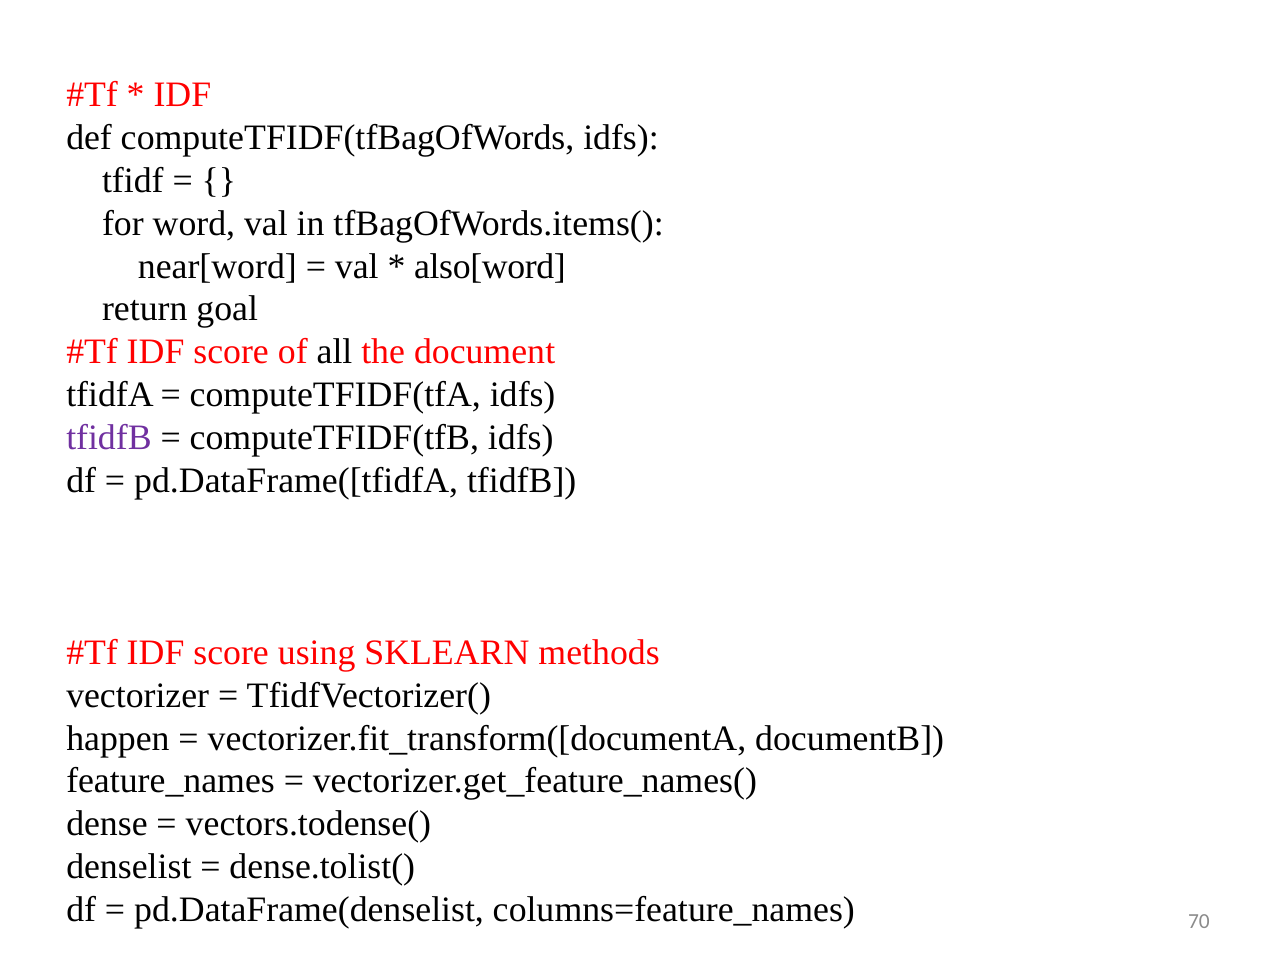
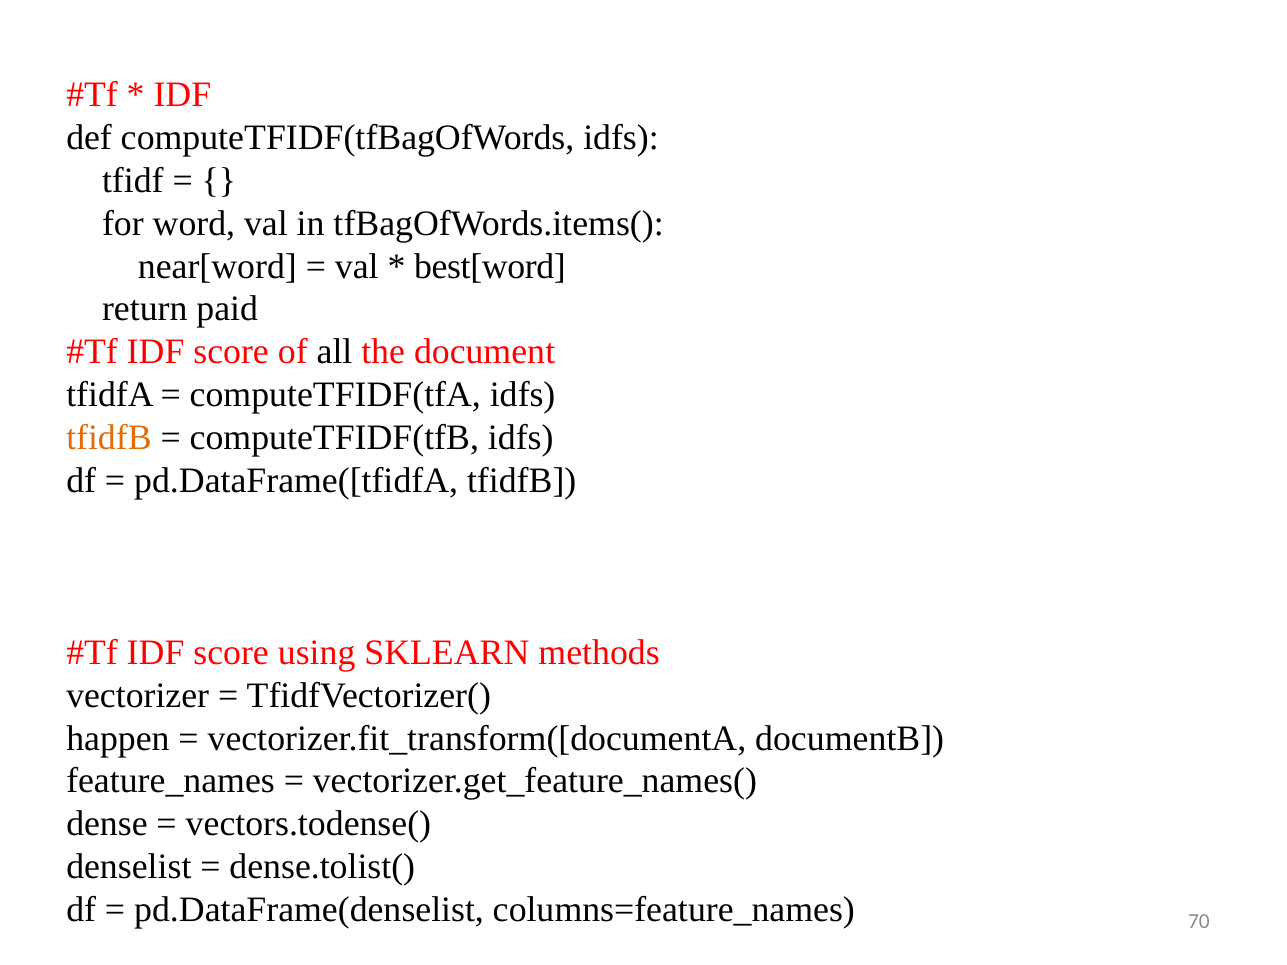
also[word: also[word -> best[word (490, 266)
goal: goal -> paid (227, 309)
tfidfB colour: purple -> orange (109, 438)
